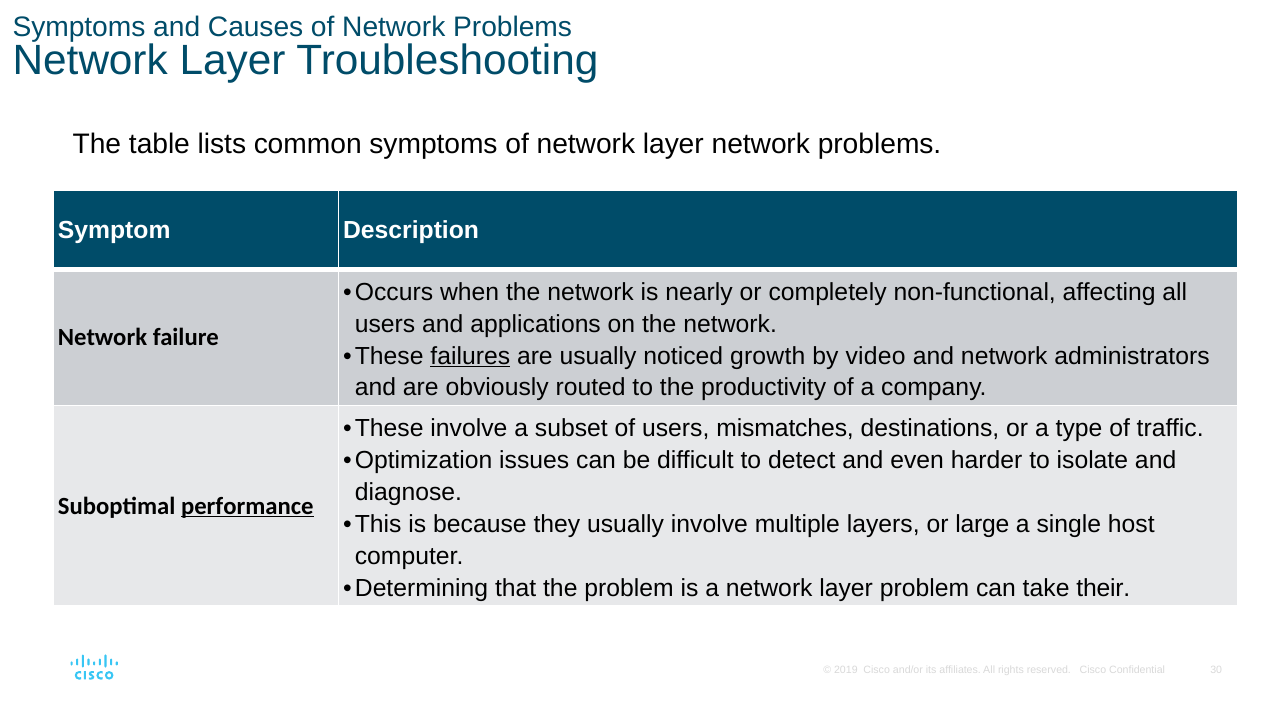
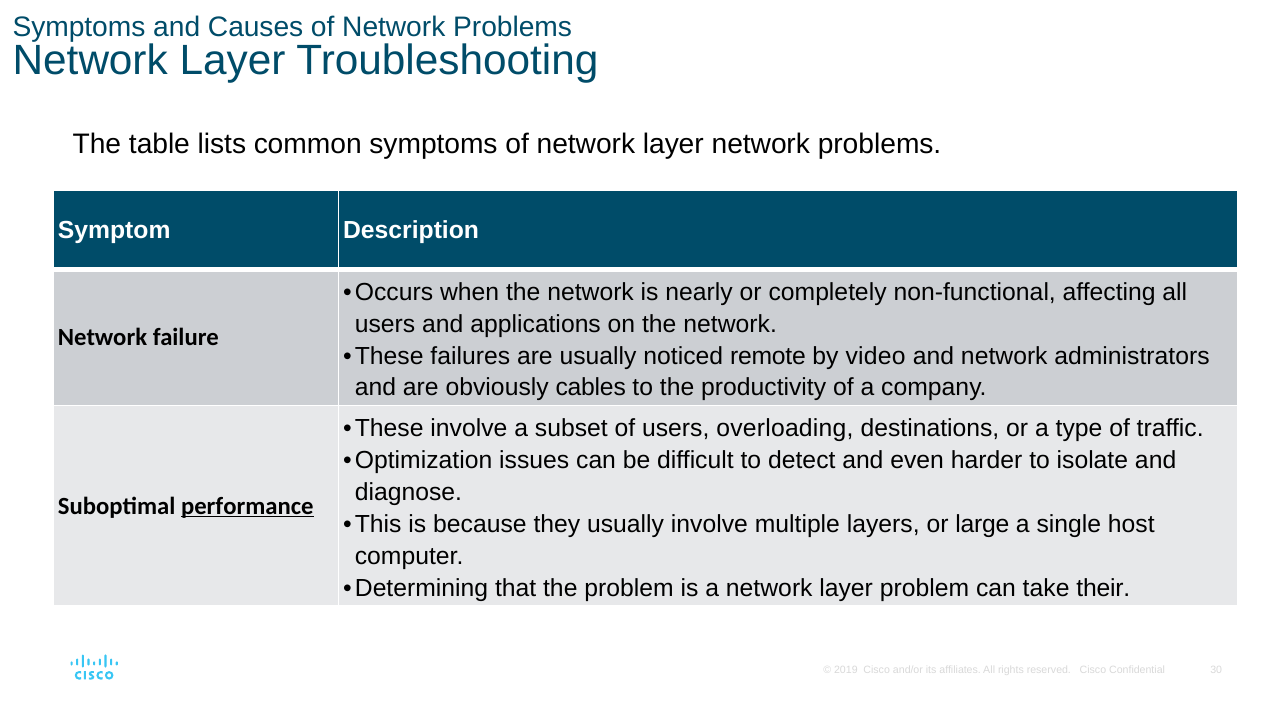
failures underline: present -> none (470, 356)
growth: growth -> remote (768, 356)
routed: routed -> cables (591, 388)
mismatches: mismatches -> overloading (785, 429)
